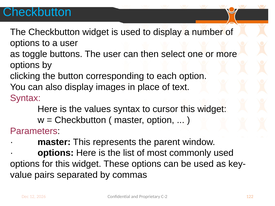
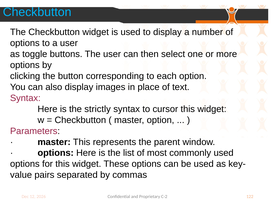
values: values -> strictly (98, 109)
